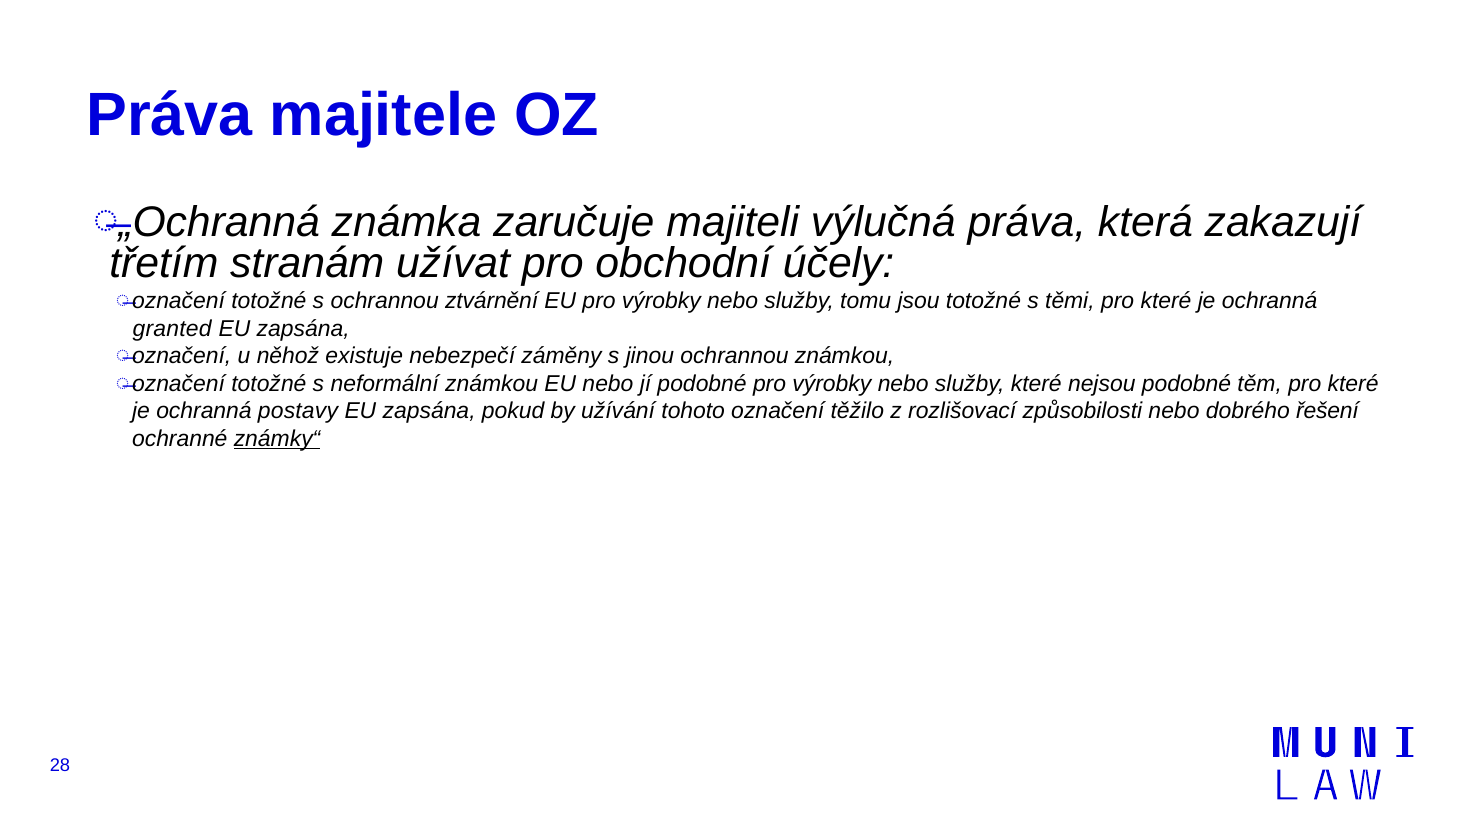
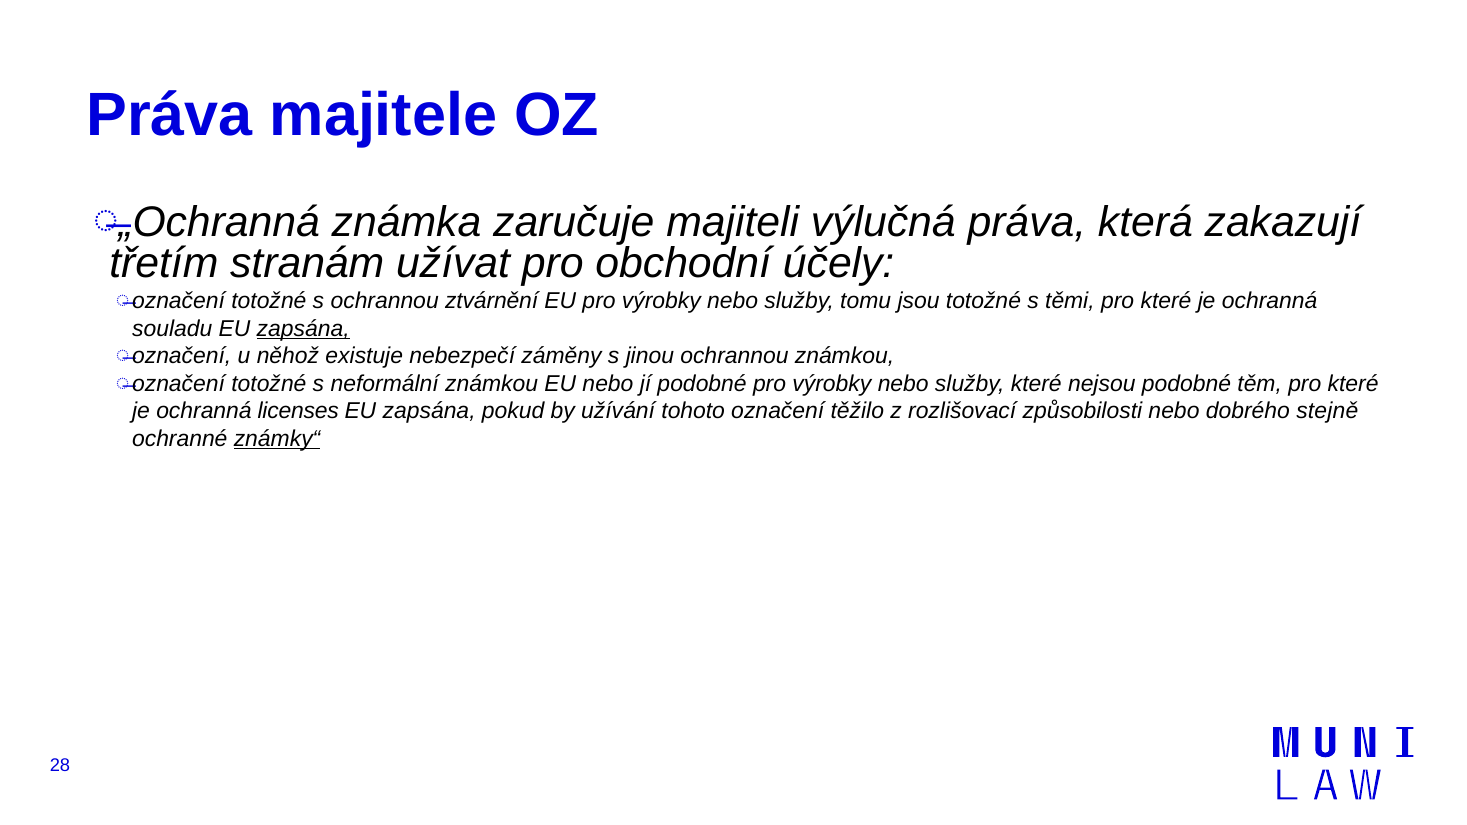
granted: granted -> souladu (172, 329)
zapsána underline: none -> present (303, 329)
postavy: postavy -> licenses (298, 412)
řešení: řešení -> stejně (1327, 412)
